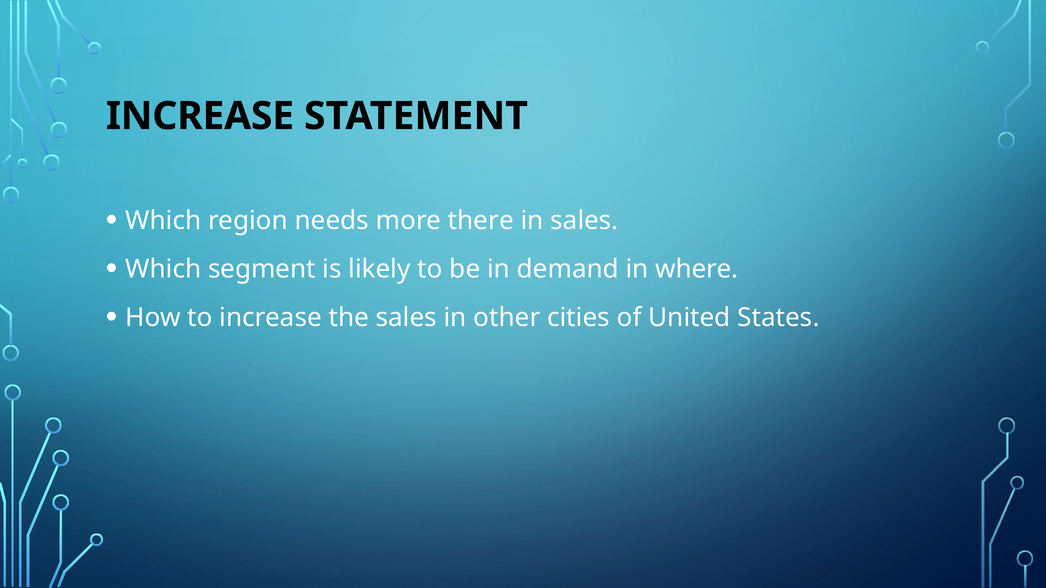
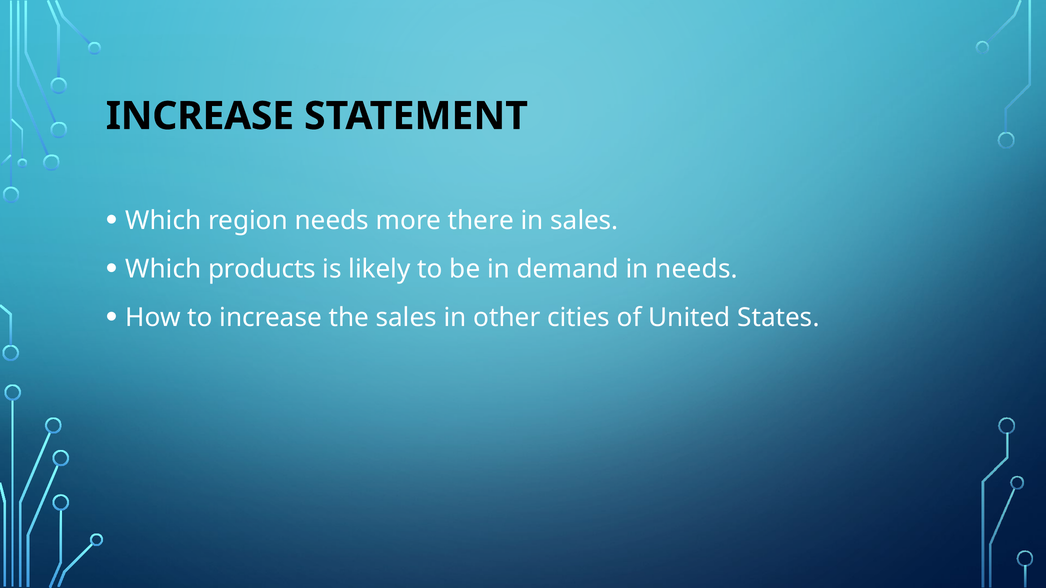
segment: segment -> products (262, 269)
in where: where -> needs (697, 269)
